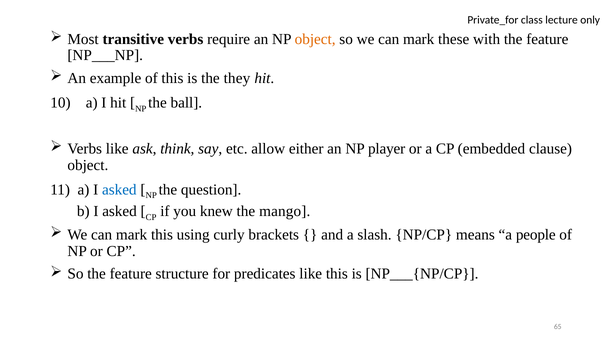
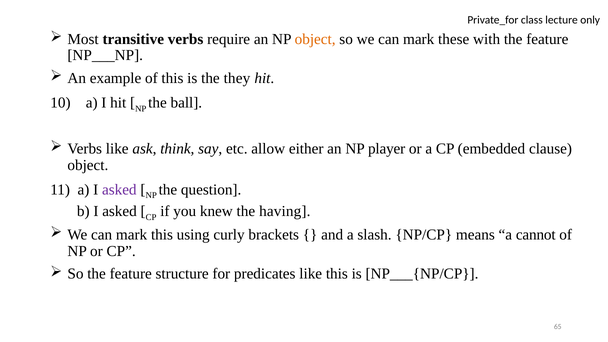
asked colour: blue -> purple (119, 190)
mango: mango -> having (285, 211)
people: people -> cannot (536, 235)
